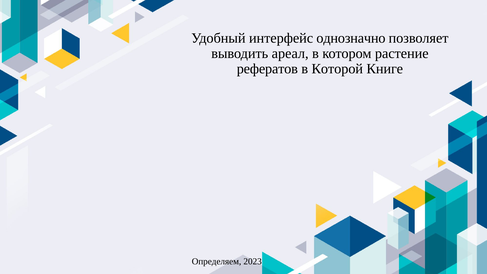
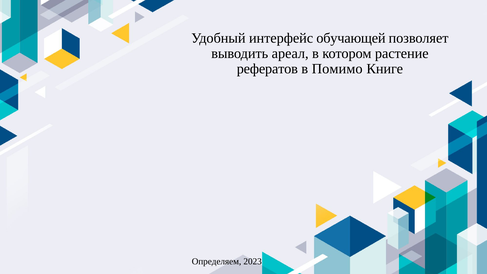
однозначно: однозначно -> обучающей (351, 38)
Которой: Которой -> Помимо (337, 69)
